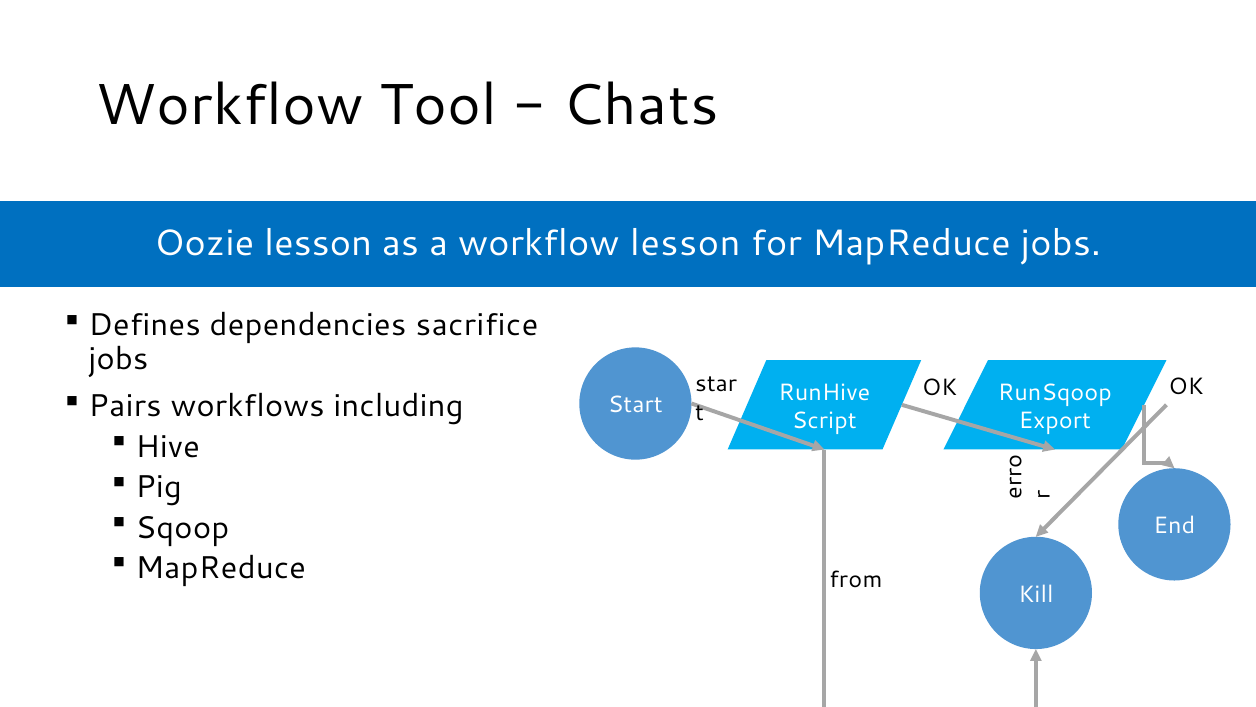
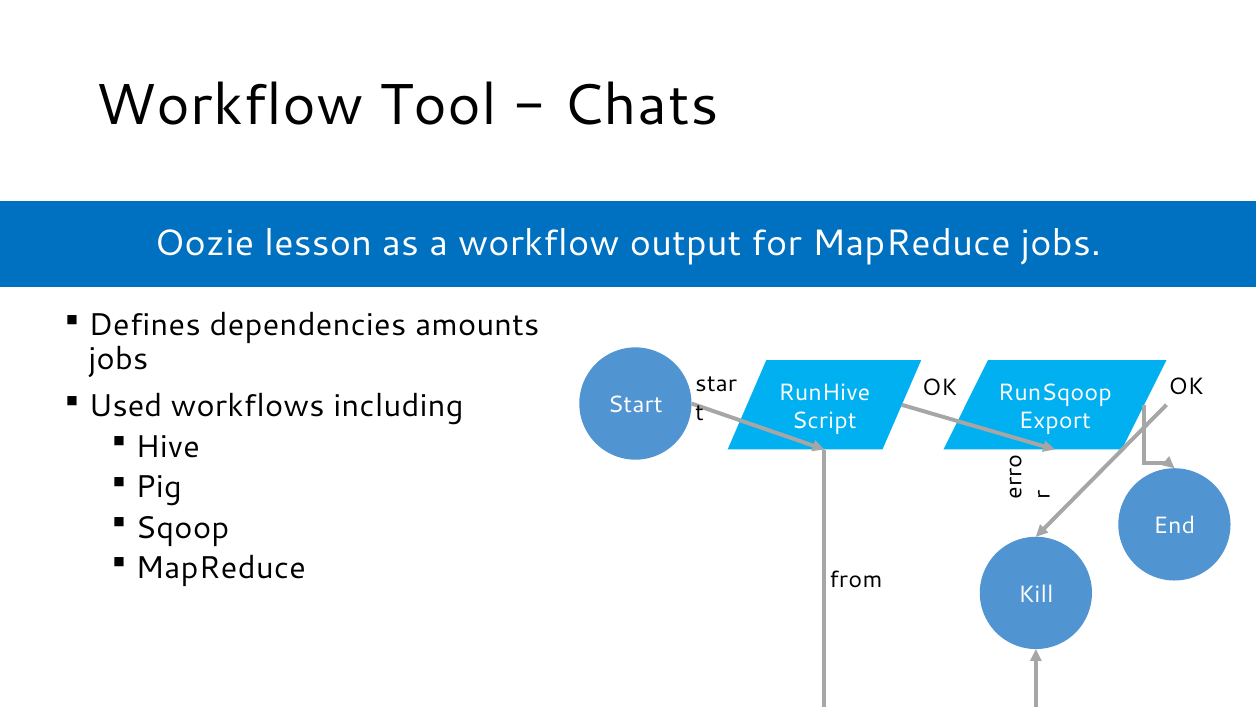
workflow lesson: lesson -> output (686, 244)
sacrifice: sacrifice -> amounts (477, 325)
Pairs: Pairs -> Used (125, 406)
